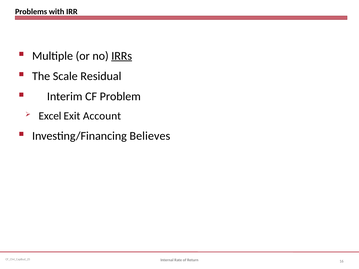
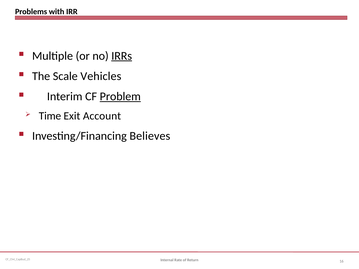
Residual: Residual -> Vehicles (101, 76)
Problem underline: none -> present (120, 97)
Excel: Excel -> Time (50, 116)
